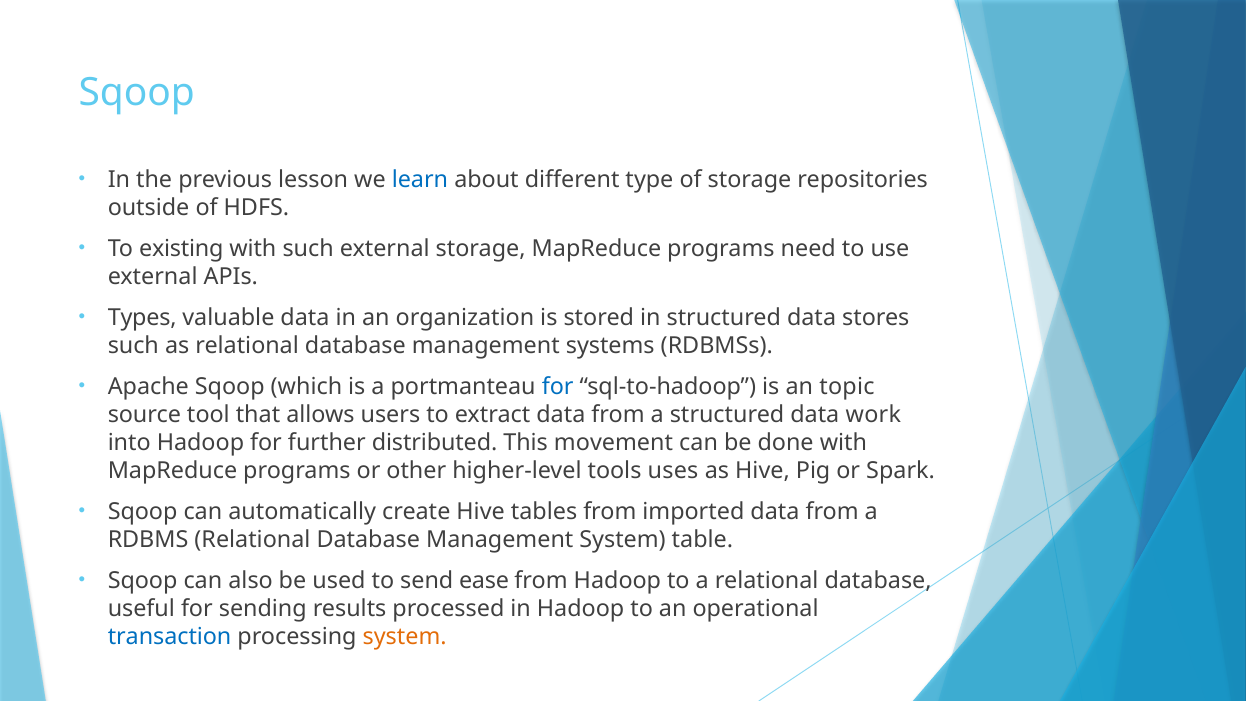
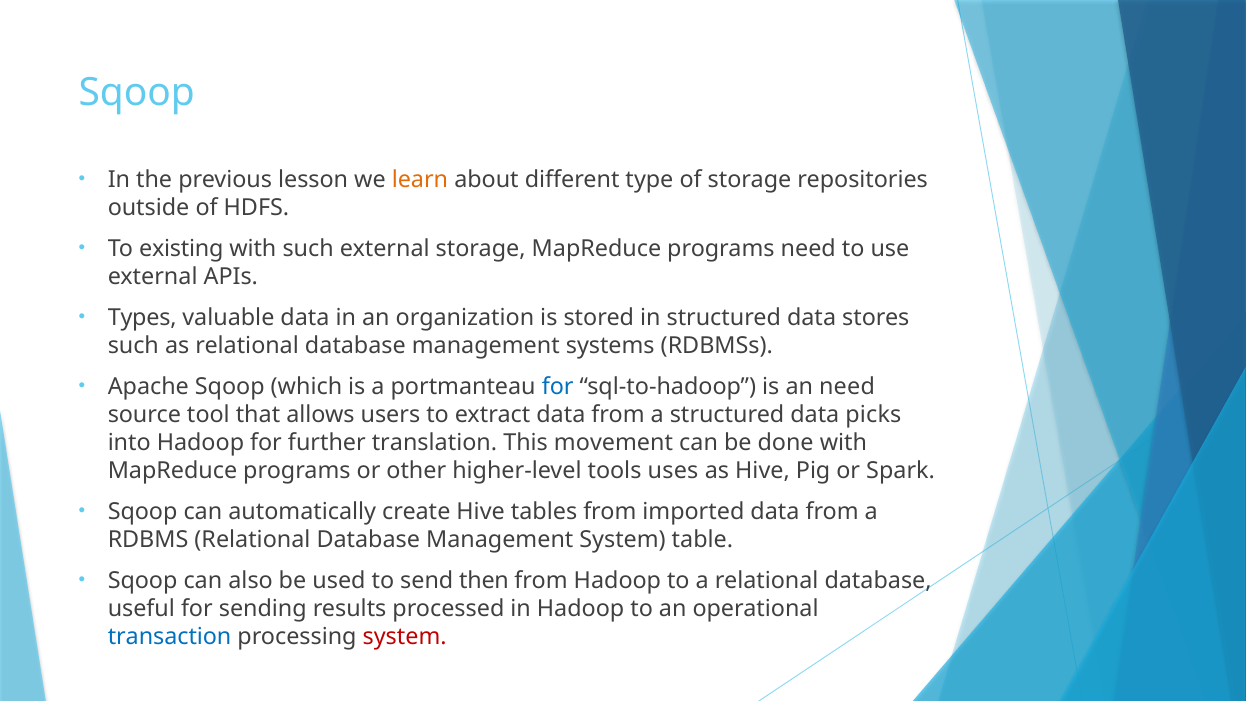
learn colour: blue -> orange (420, 179)
an topic: topic -> need (847, 387)
work: work -> picks (873, 415)
distributed: distributed -> translation (434, 443)
ease: ease -> then (484, 581)
system colour: orange -> red (405, 637)
